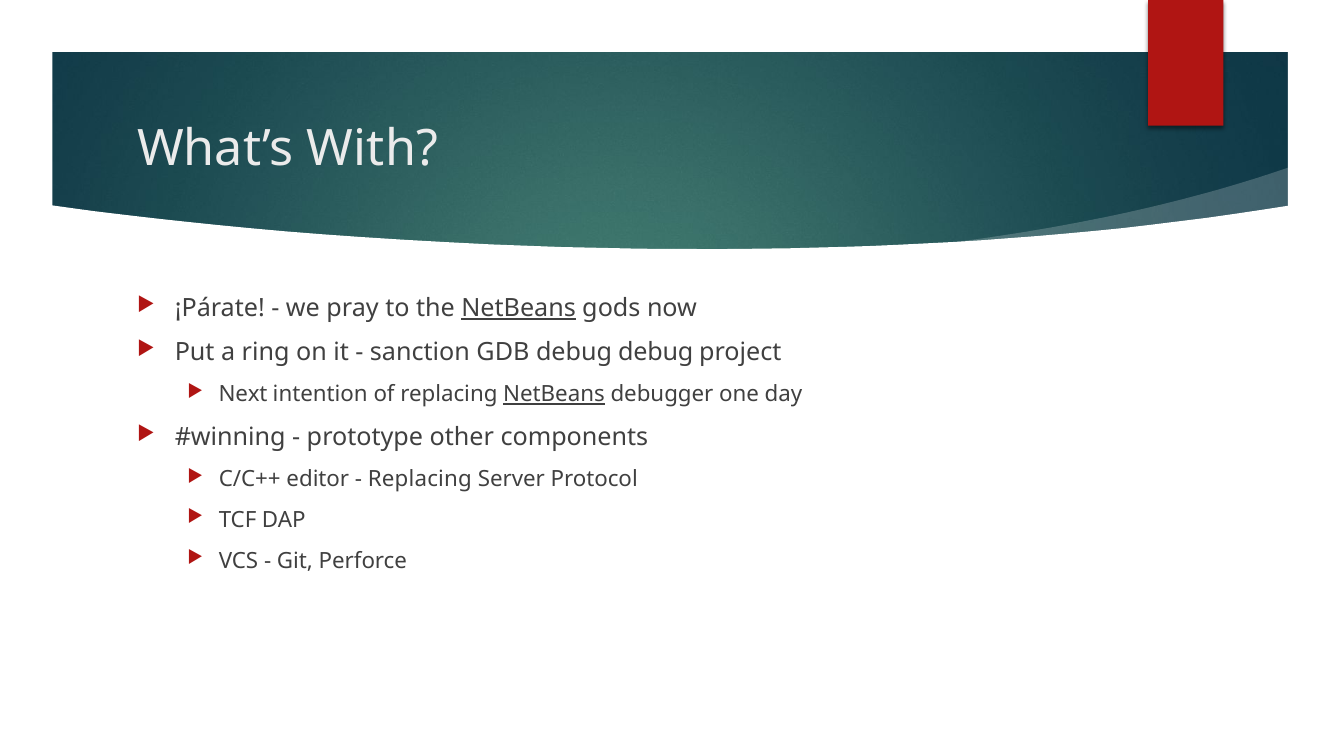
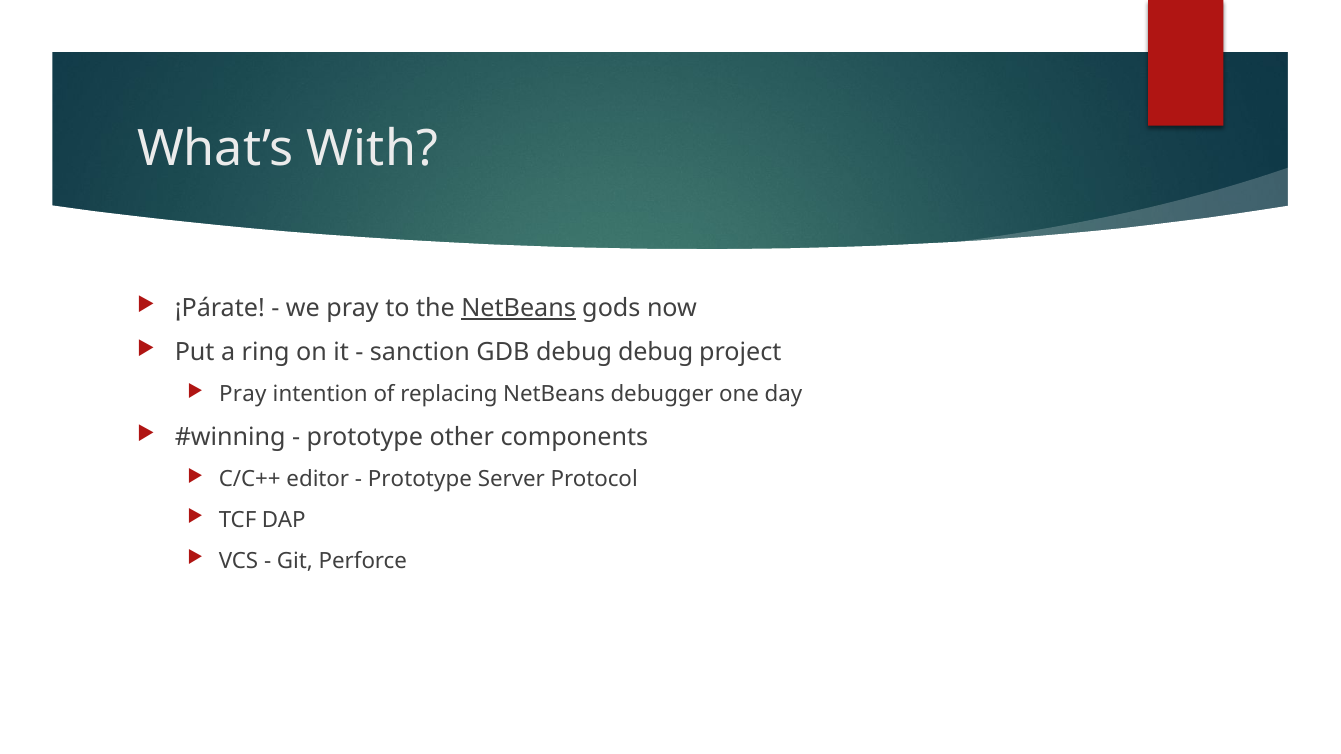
Next: Next -> Pray (243, 395)
NetBeans underline: present -> none (554, 395)
Replacing: Replacing -> Prototype (420, 480)
